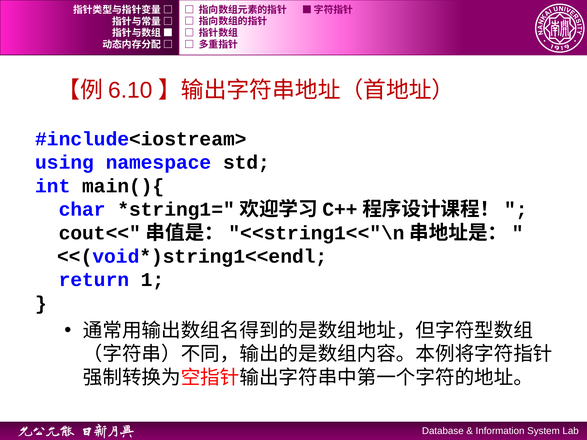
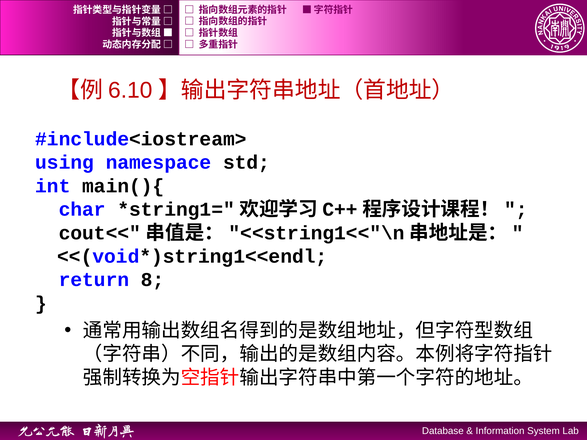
1: 1 -> 8 (153, 280)
